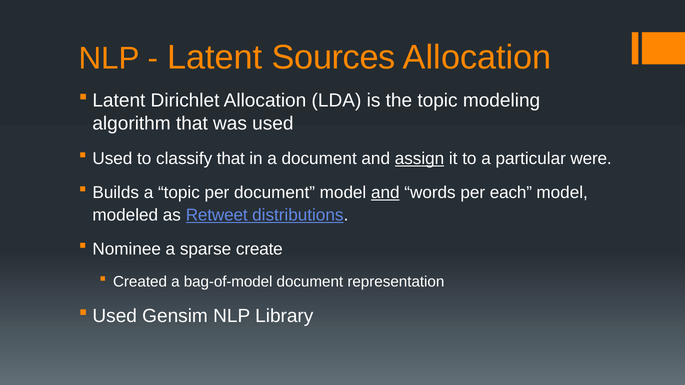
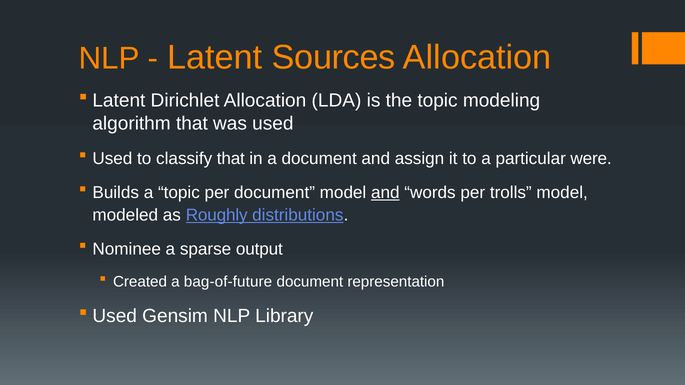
assign underline: present -> none (420, 159)
each: each -> trolls (511, 193)
Retweet: Retweet -> Roughly (217, 215)
create: create -> output (259, 249)
bag-of-model: bag-of-model -> bag-of-future (228, 282)
